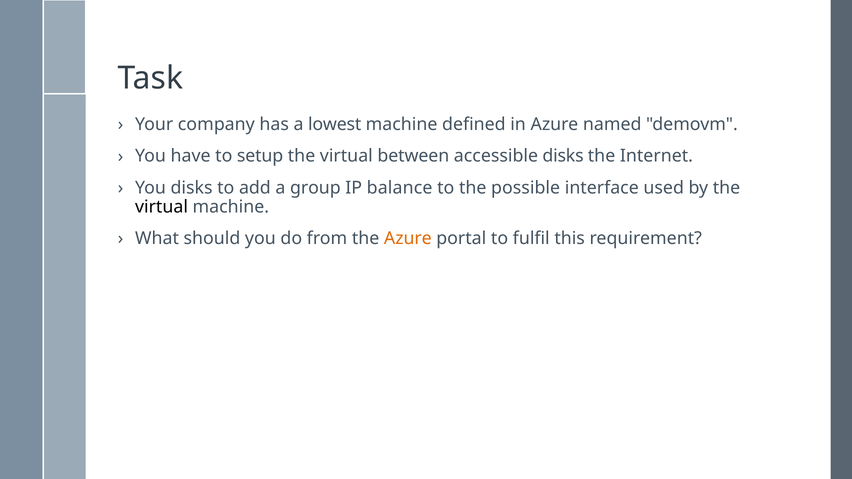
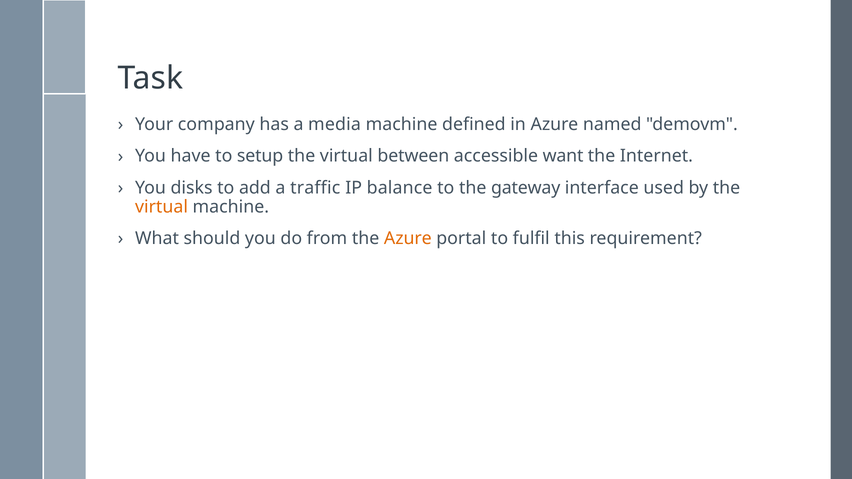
lowest: lowest -> media (335, 125)
accessible disks: disks -> want (563, 156)
group: group -> traffic (315, 188)
possible: possible -> gateway (526, 188)
virtual colour: black -> orange (161, 207)
